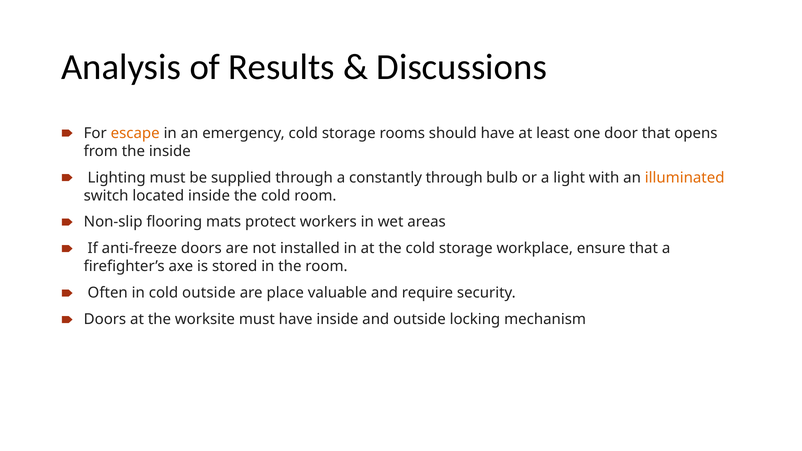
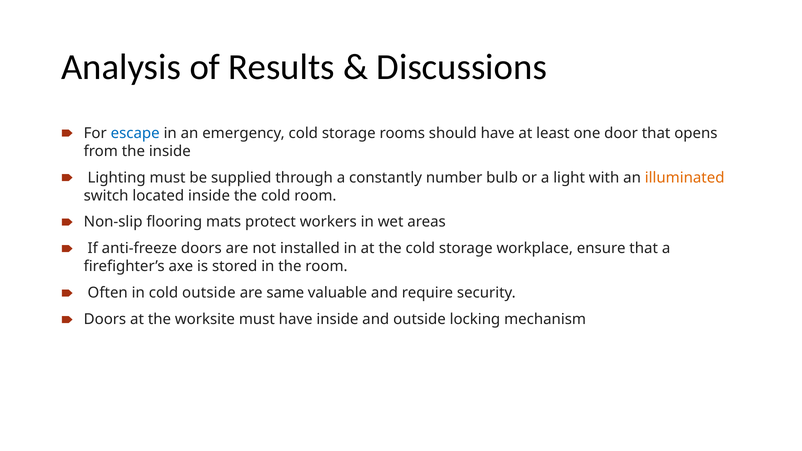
escape colour: orange -> blue (135, 133)
constantly through: through -> number (454, 178)
place: place -> same (285, 293)
